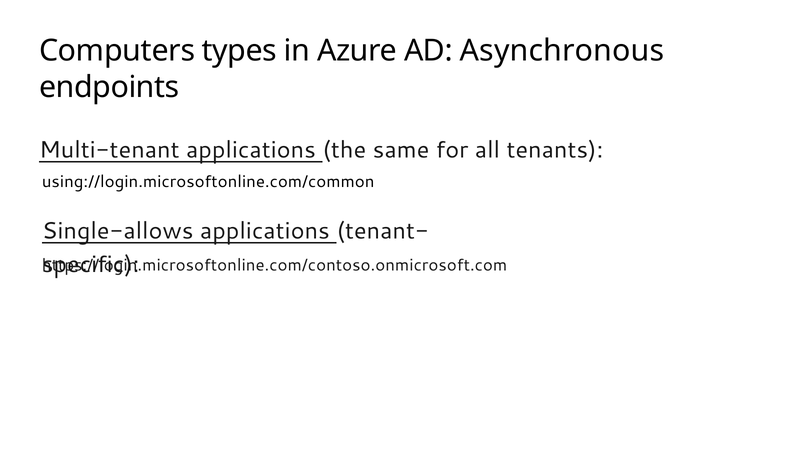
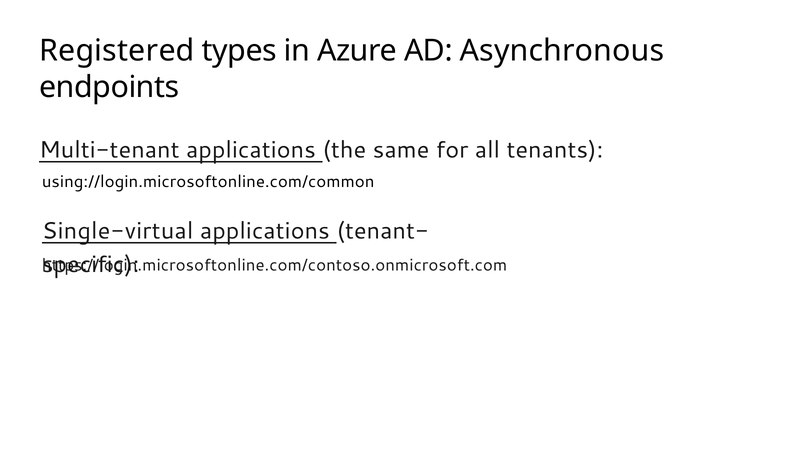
Computers: Computers -> Registered (117, 51)
Single-allows: Single-allows -> Single-virtual (118, 231)
